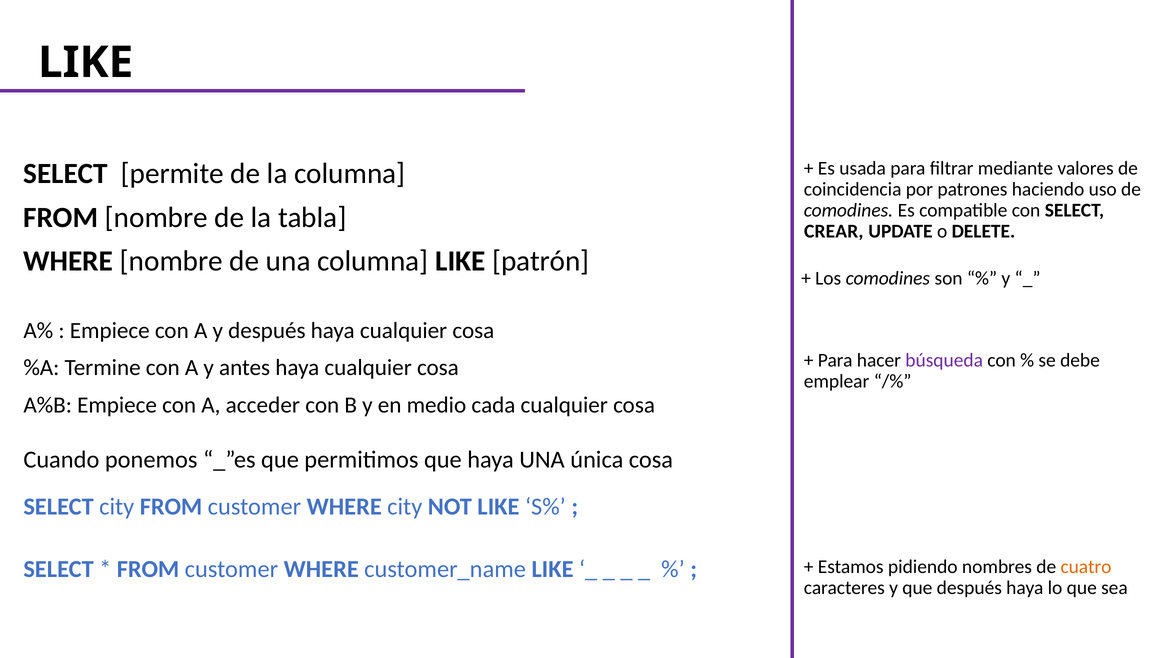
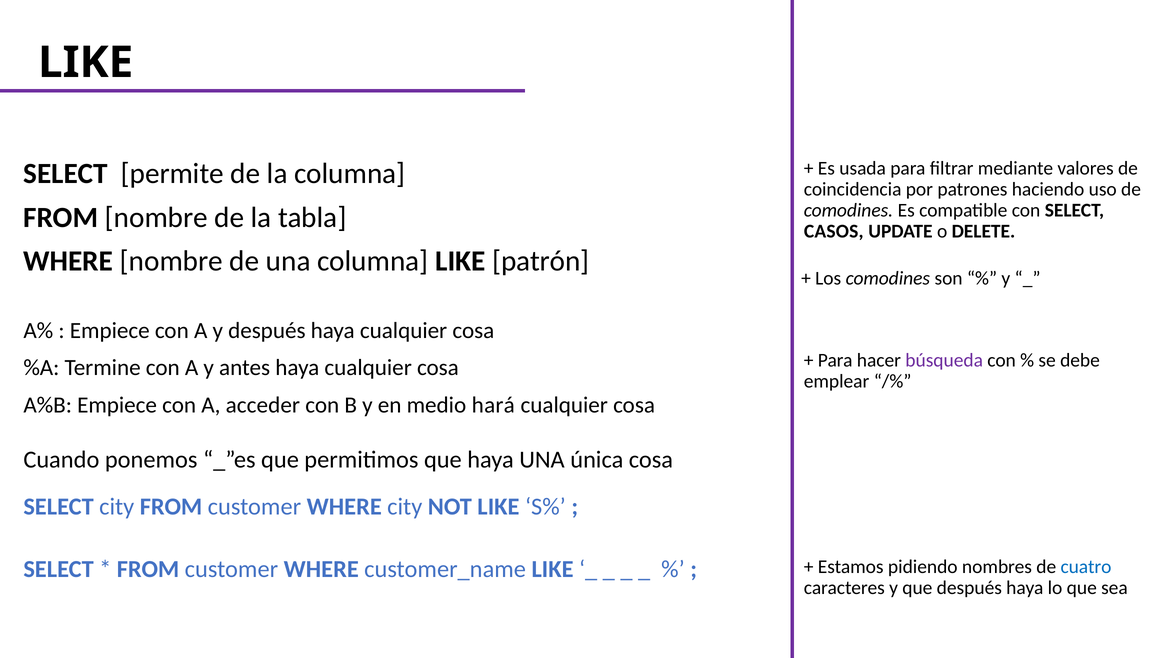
CREAR: CREAR -> CASOS (834, 232)
cada: cada -> hará (493, 405)
cuatro colour: orange -> blue (1086, 567)
